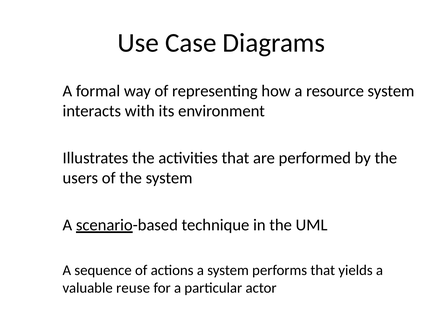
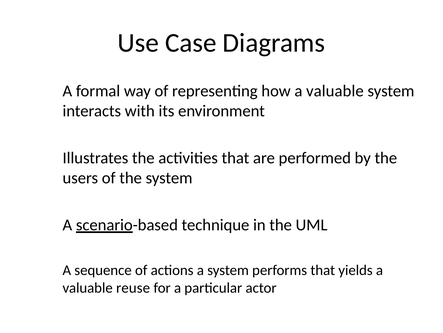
how a resource: resource -> valuable (335, 91)
